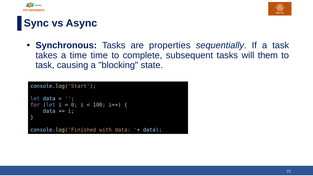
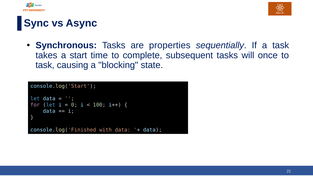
a time: time -> start (78, 55)
them: them -> once (268, 55)
